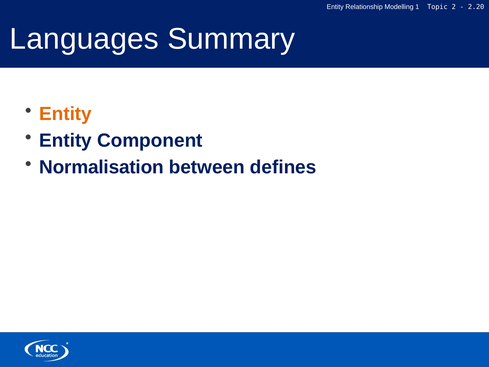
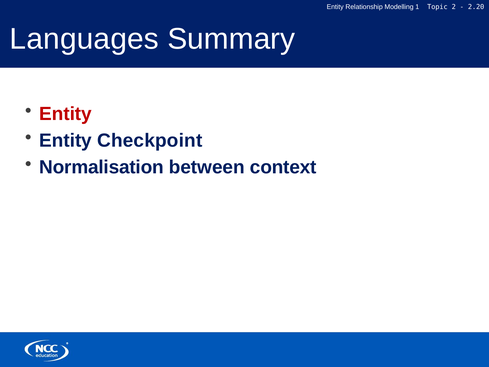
Entity colour: orange -> red (66, 114)
Component: Component -> Checkpoint (150, 141)
defines: defines -> context (283, 167)
